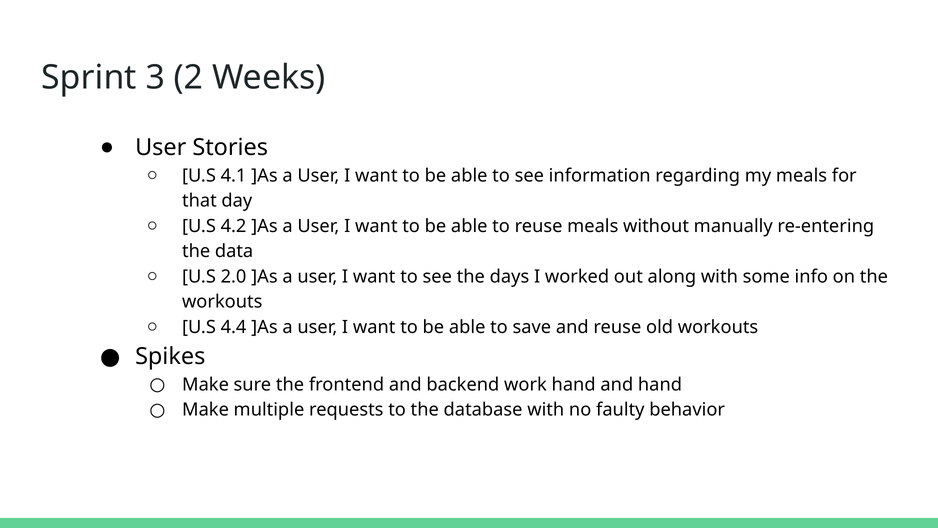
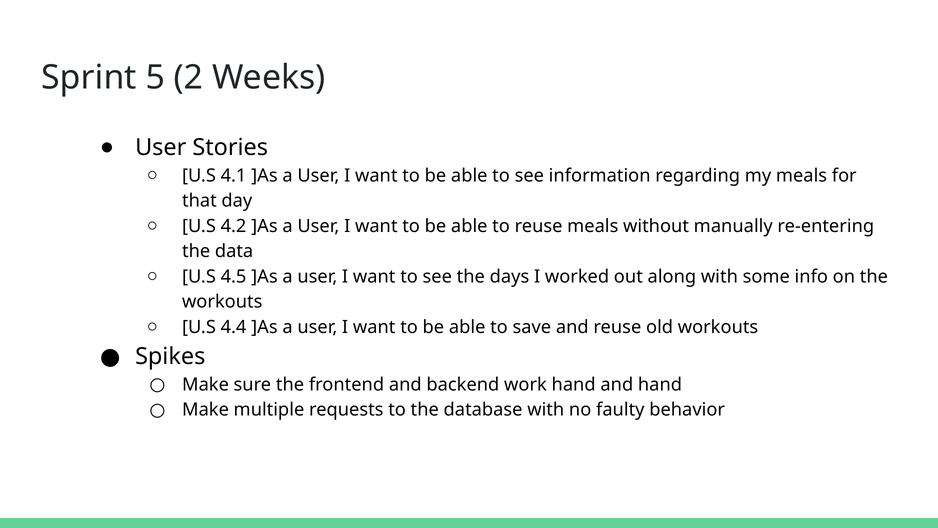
3: 3 -> 5 (155, 78)
2.0: 2.0 -> 4.5 (234, 276)
